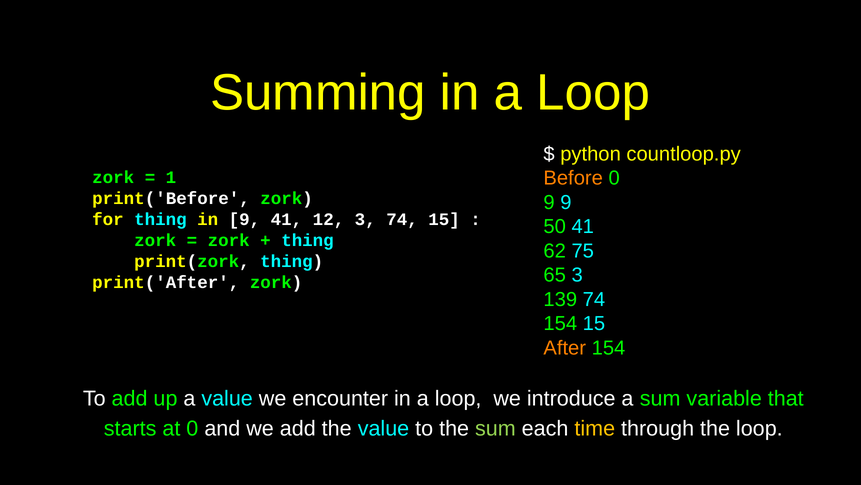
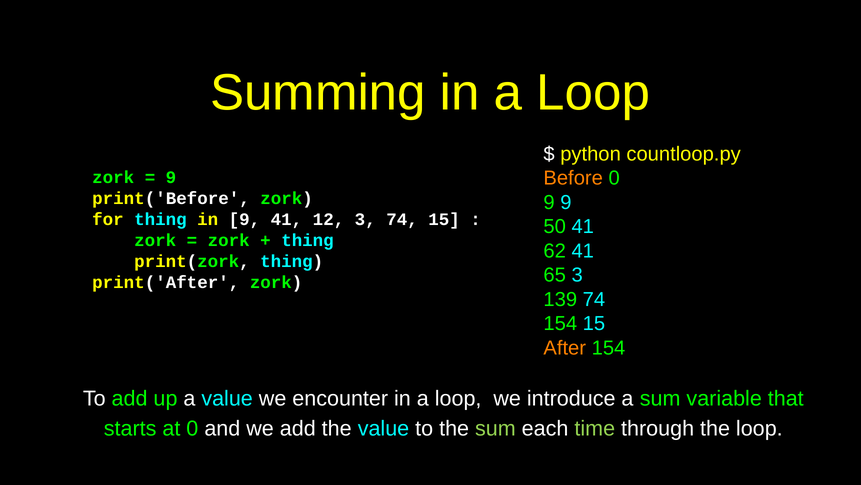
1: 1 -> 9 (171, 177)
62 75: 75 -> 41 (583, 250)
time colour: yellow -> light green (595, 428)
